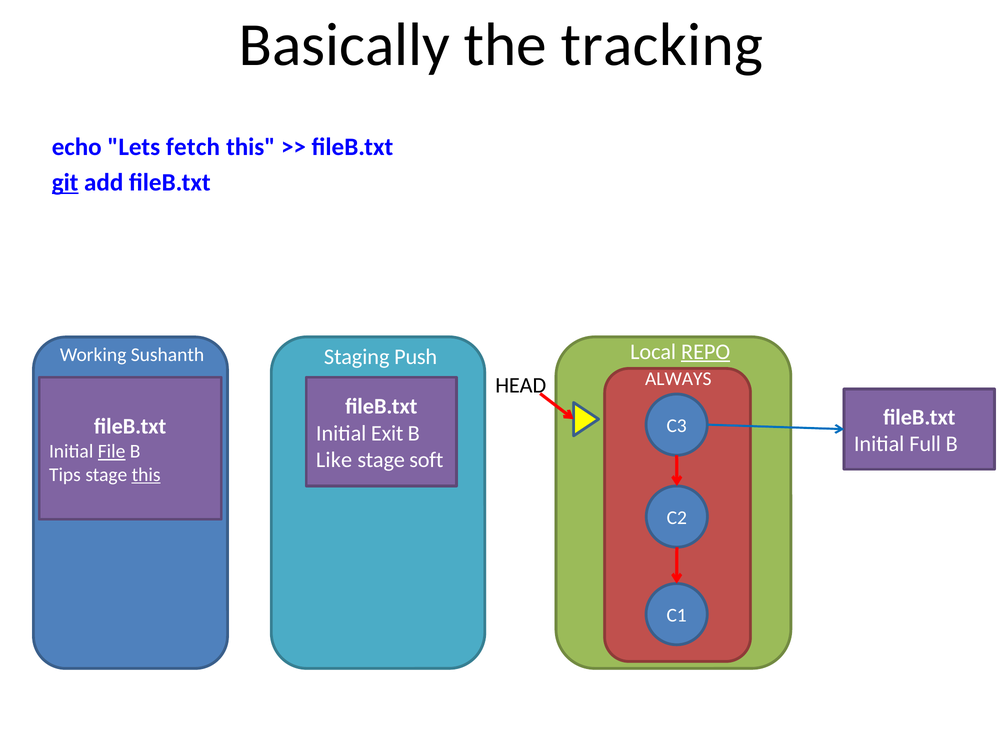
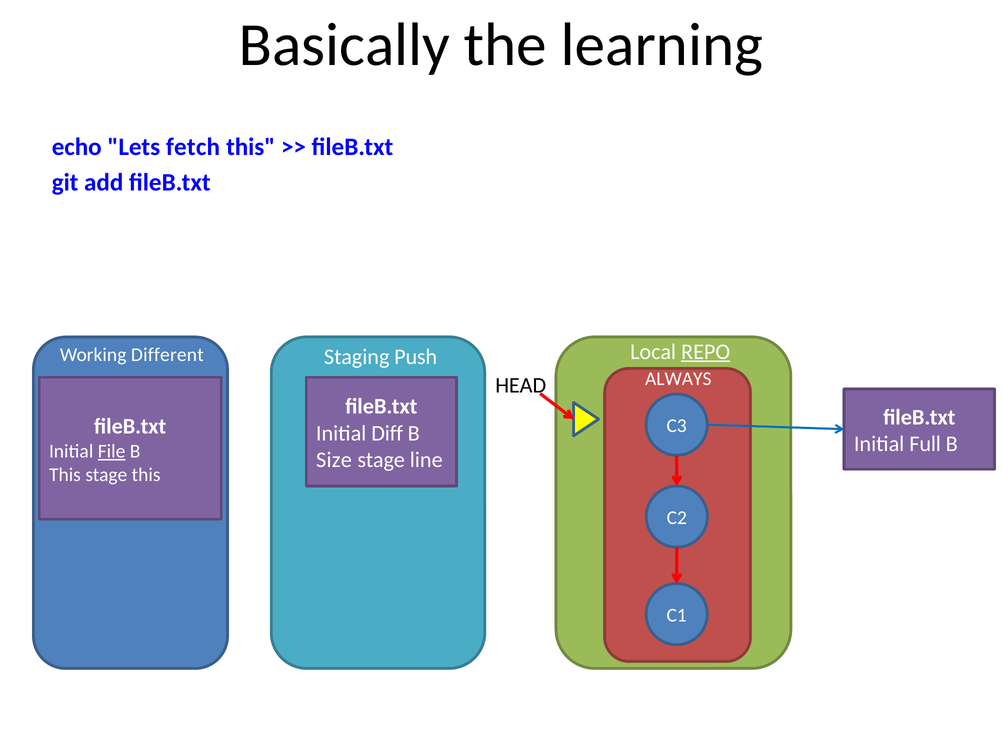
tracking: tracking -> learning (662, 45)
git underline: present -> none (65, 182)
Sushanth: Sushanth -> Different (167, 355)
Exit: Exit -> Diff (387, 433)
Like: Like -> Size (334, 460)
soft: soft -> line (426, 460)
Tips: Tips -> This (65, 475)
this underline: present -> none (146, 475)
